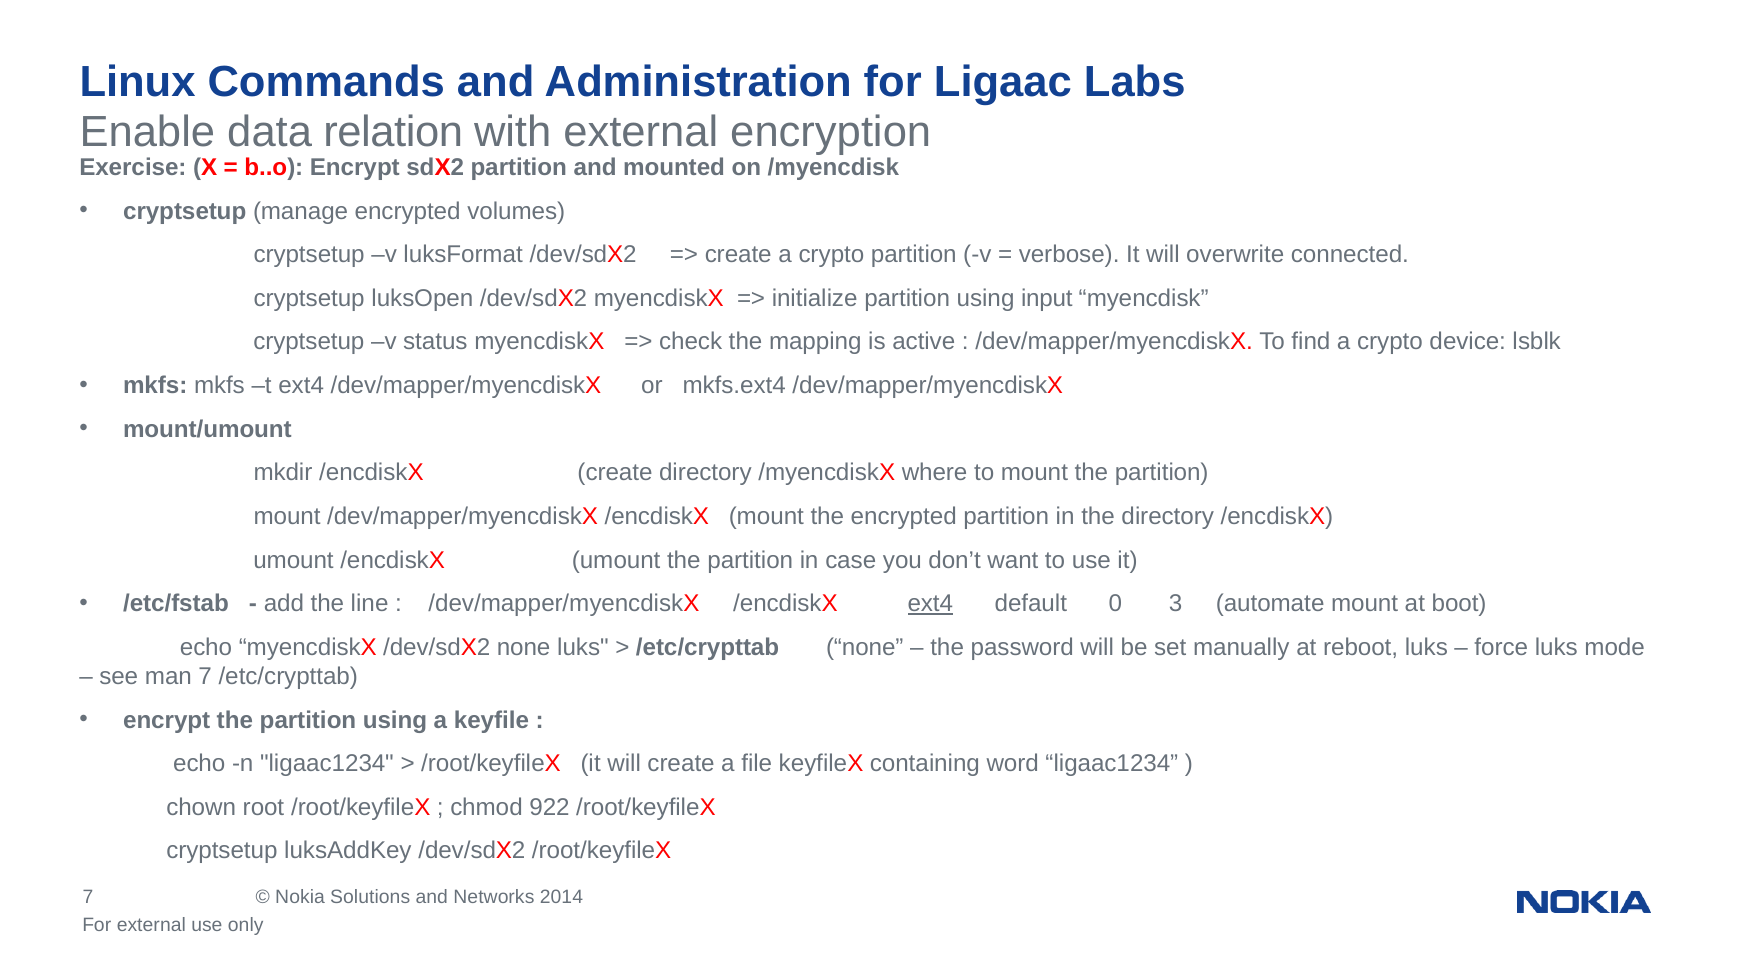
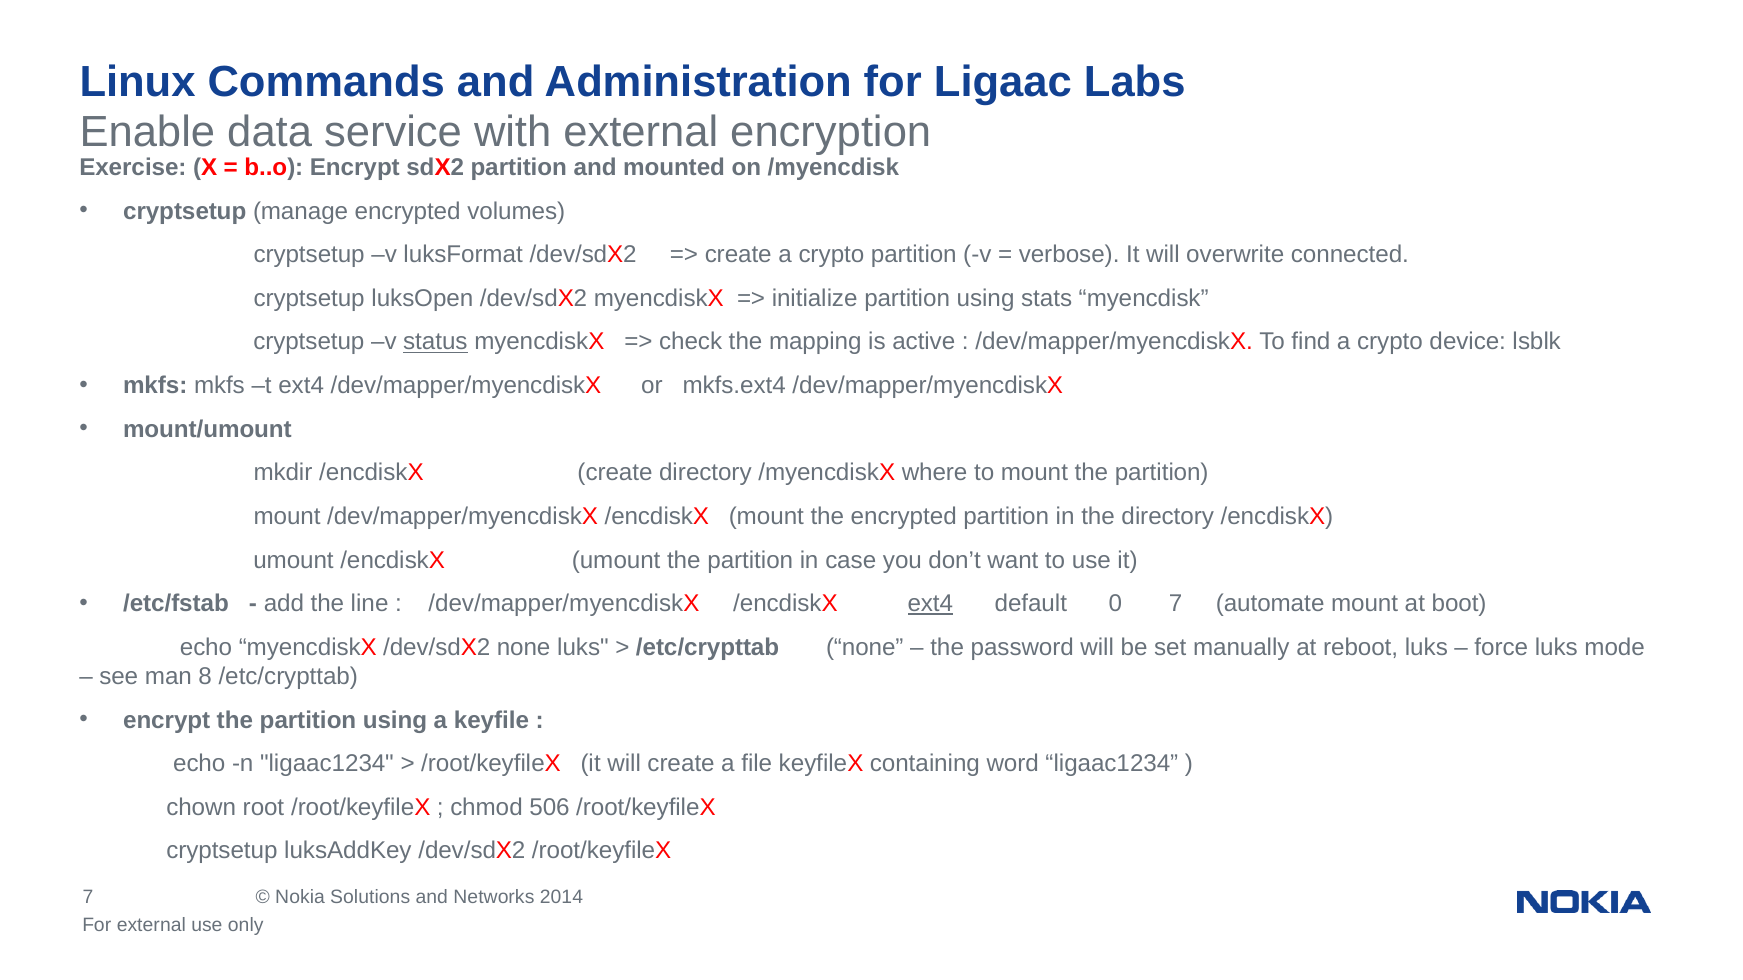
relation: relation -> service (393, 132)
input: input -> stats (1047, 298)
status underline: none -> present (435, 342)
0 3: 3 -> 7 (1176, 604)
man 7: 7 -> 8 (205, 677)
922: 922 -> 506 (549, 808)
